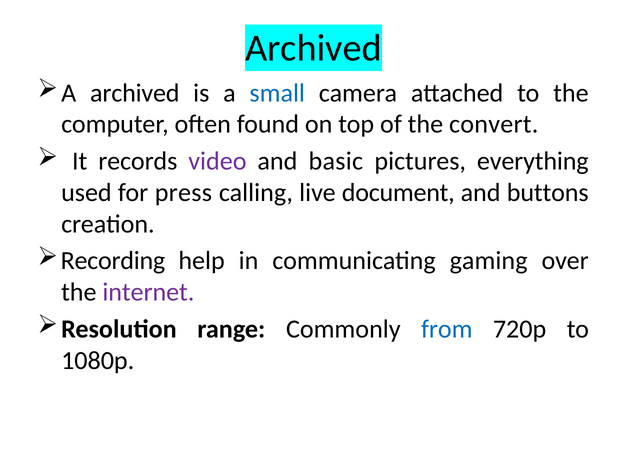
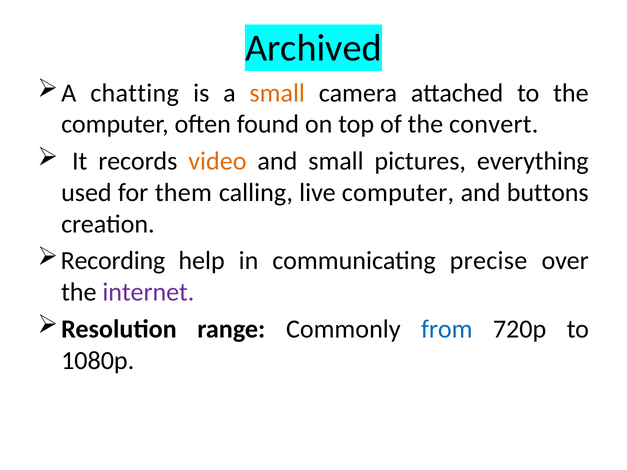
A archived: archived -> chatting (135, 93)
small colour: blue -> orange (277, 93)
video colour: purple -> orange (217, 161)
and basic: basic -> small (336, 161)
press: press -> them (183, 193)
live document: document -> computer (398, 193)
gaming: gaming -> precise (488, 261)
